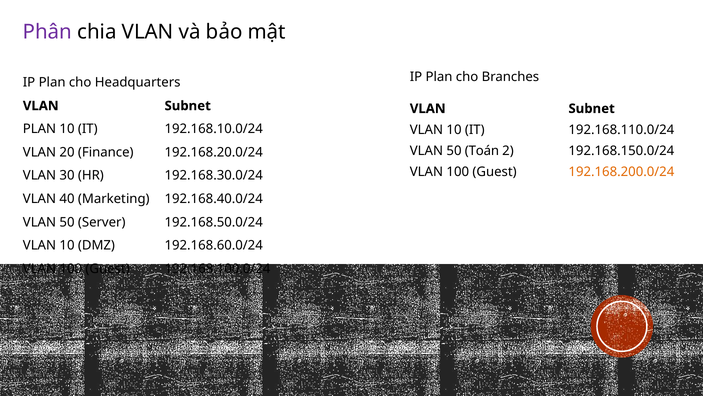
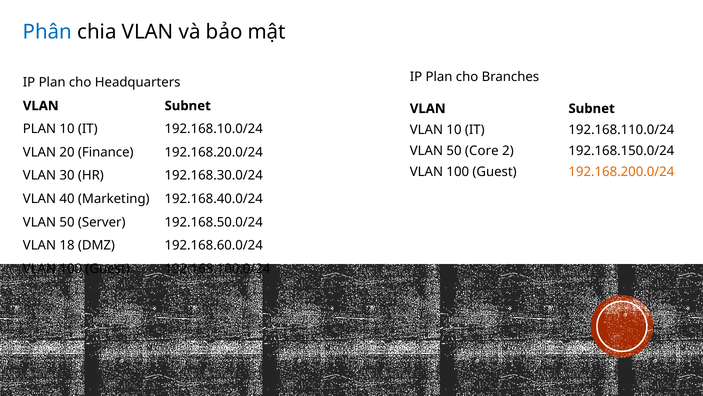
Phân colour: purple -> blue (47, 32)
Toán: Toán -> Core (482, 151)
10: 10 -> 18 (67, 245)
